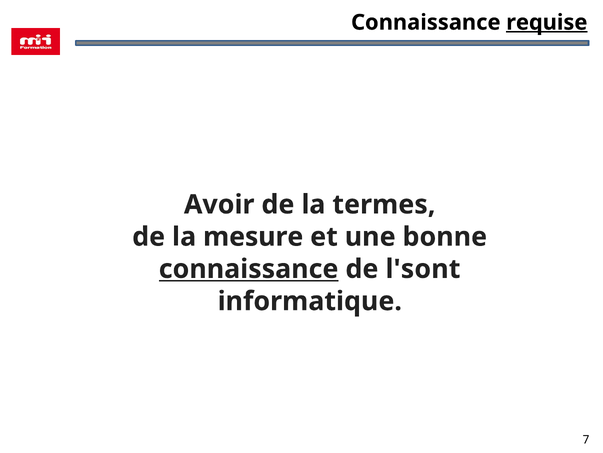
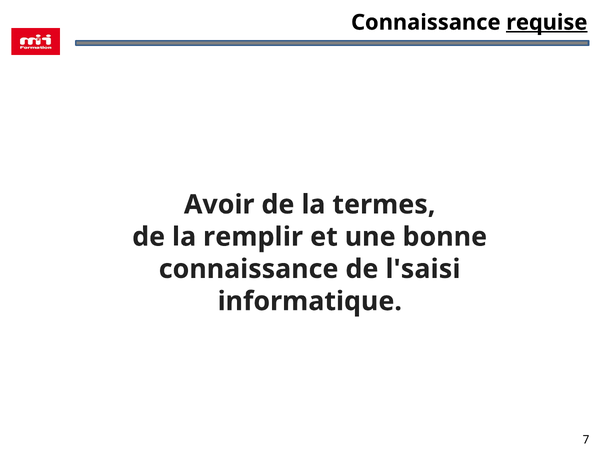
mesure: mesure -> remplir (253, 236)
connaissance underline: present -> none (249, 269)
l'sont: l'sont -> l'saisi (423, 269)
